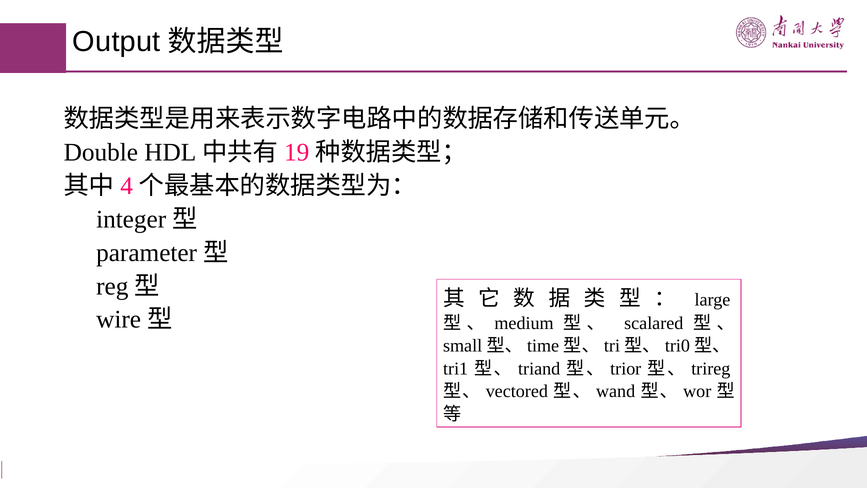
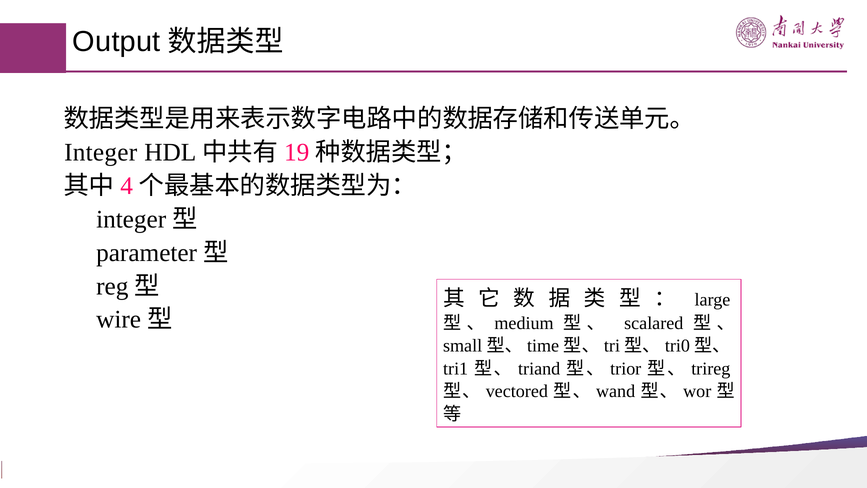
Double: Double -> Integer (101, 152)
